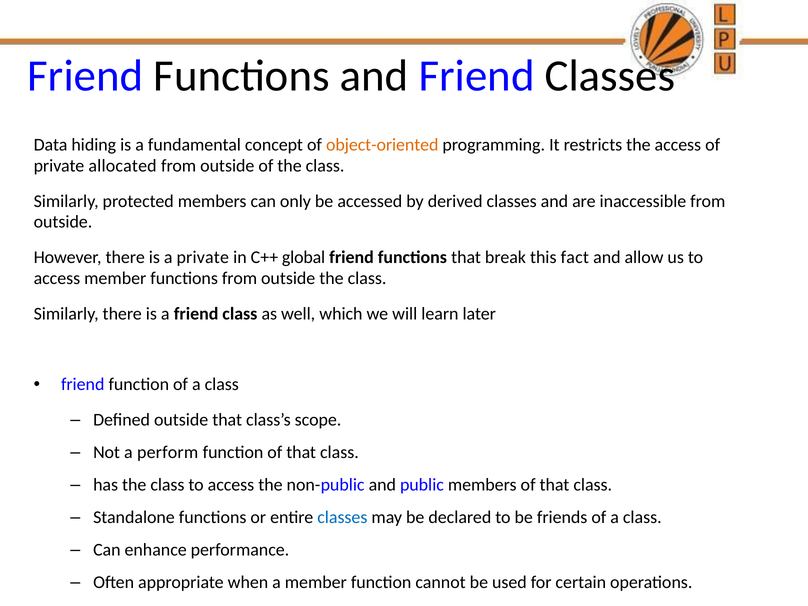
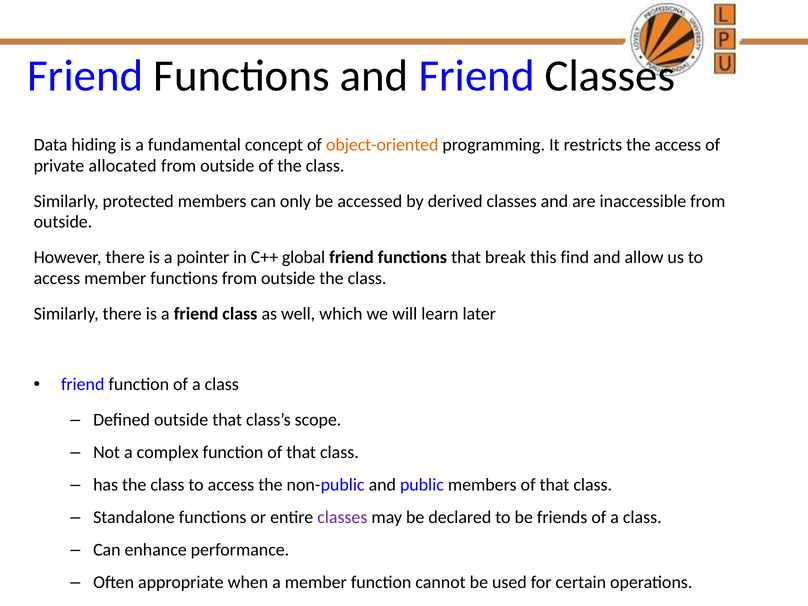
a private: private -> pointer (203, 257)
fact: fact -> find (575, 257)
perform: perform -> complex (168, 452)
classes colour: blue -> purple (342, 517)
